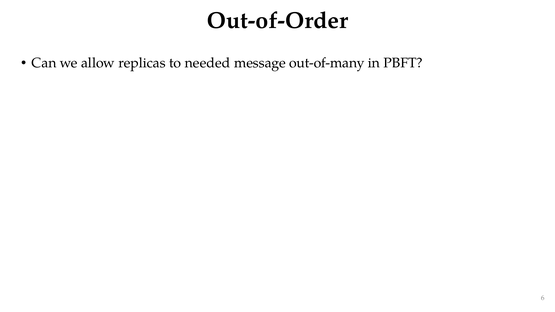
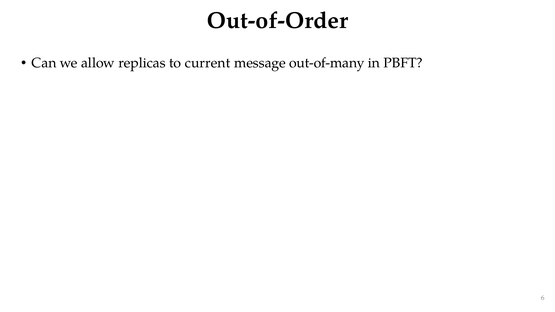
needed: needed -> current (208, 63)
